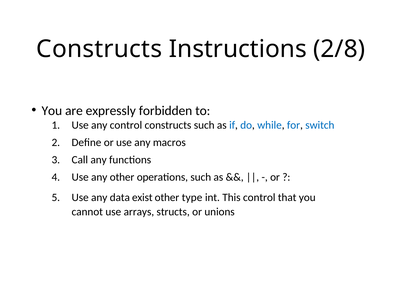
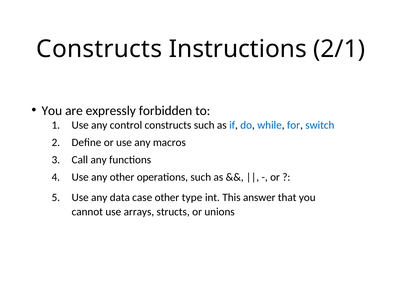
2/8: 2/8 -> 2/1 (339, 49)
exist: exist -> case (142, 197)
This control: control -> answer (259, 197)
